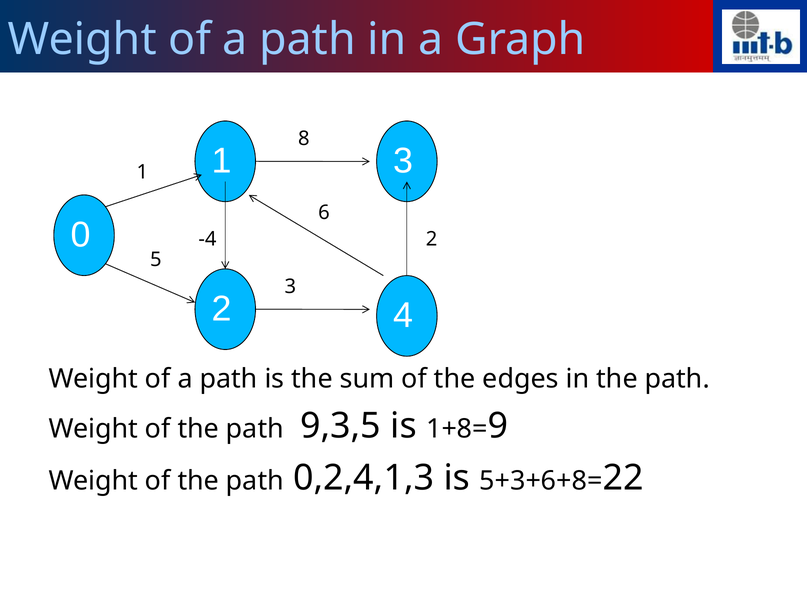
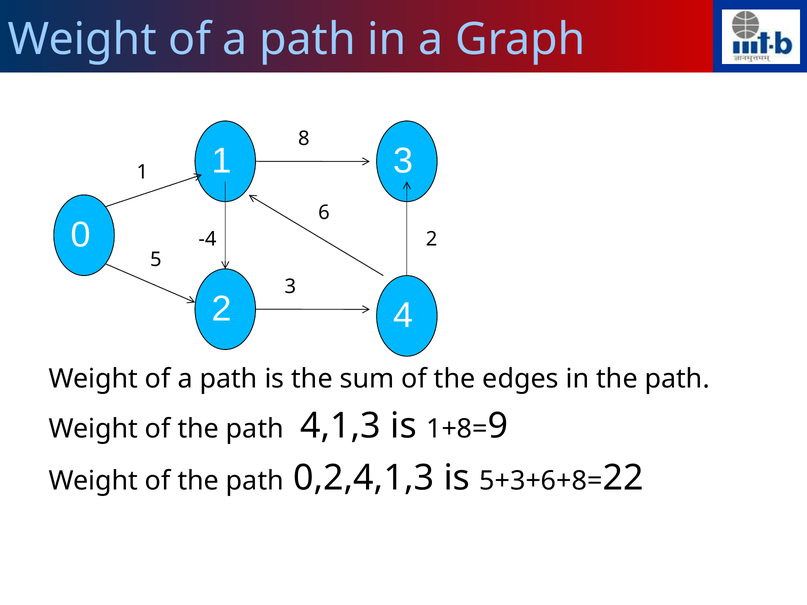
9,3,5: 9,3,5 -> 4,1,3 (341, 426)
